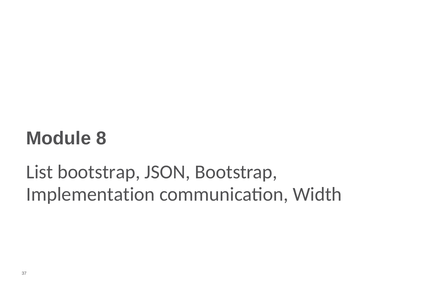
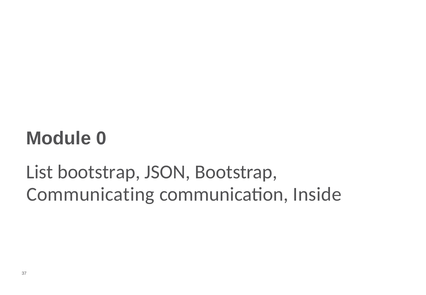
8: 8 -> 0 (101, 138)
Implementation: Implementation -> Communicating (90, 194)
Width: Width -> Inside (317, 194)
